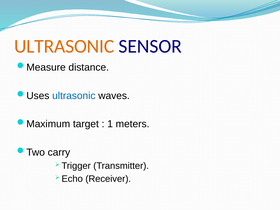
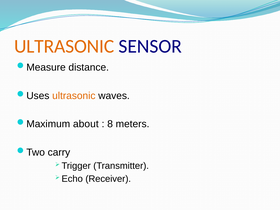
ultrasonic colour: blue -> orange (74, 96)
target: target -> about (86, 124)
1: 1 -> 8 (110, 124)
